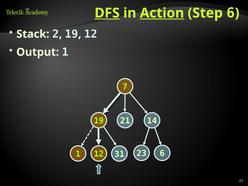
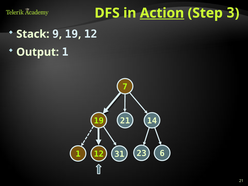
DFS underline: present -> none (107, 13)
Step 6: 6 -> 3 (231, 13)
2: 2 -> 9 (56, 34)
